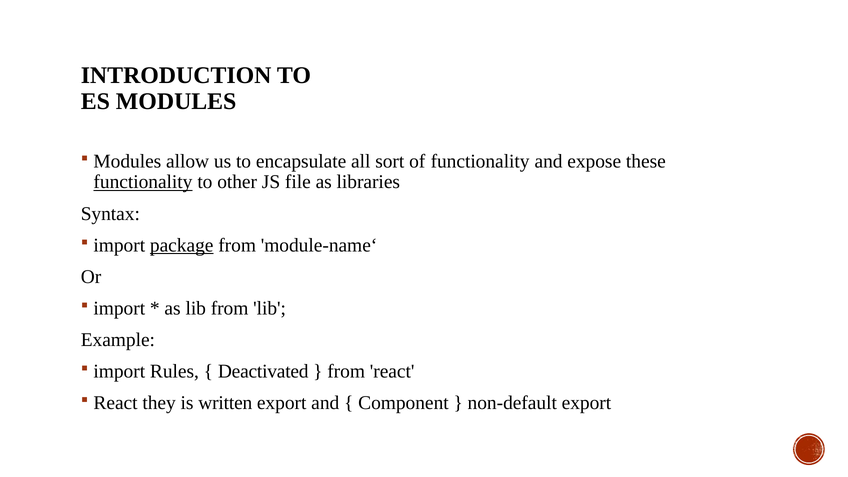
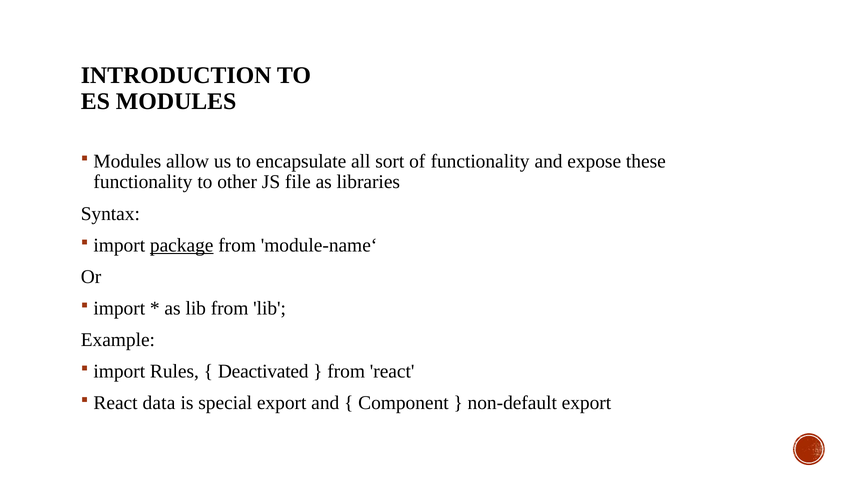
functionality underline: present -> none (143, 182)
they: they -> data (159, 403)
written: written -> special (225, 403)
